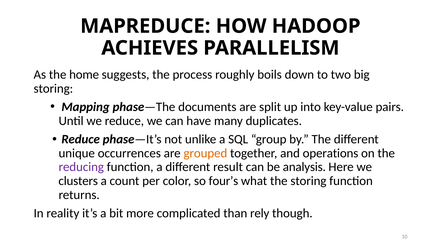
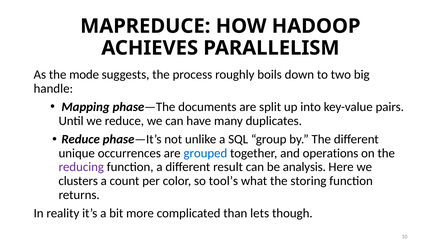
home: home -> mode (84, 75)
storing: storing -> handle (53, 88)
grouped colour: orange -> blue (205, 153)
four’s: four’s -> tool’s (223, 181)
rely: rely -> lets (260, 213)
